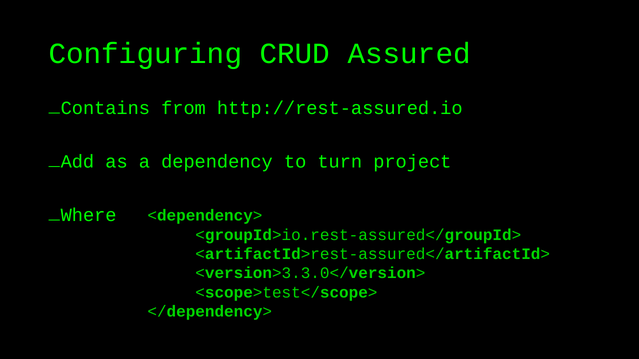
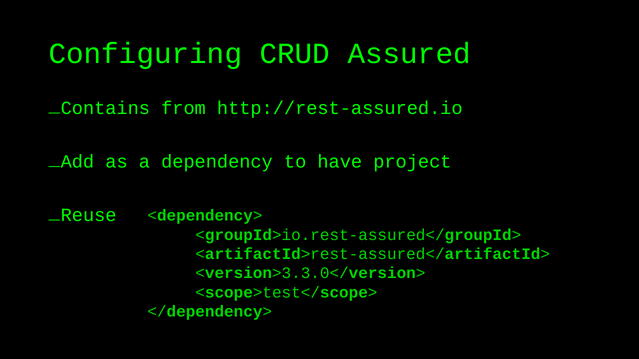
turn: turn -> have (340, 162)
Where: Where -> Reuse (89, 215)
